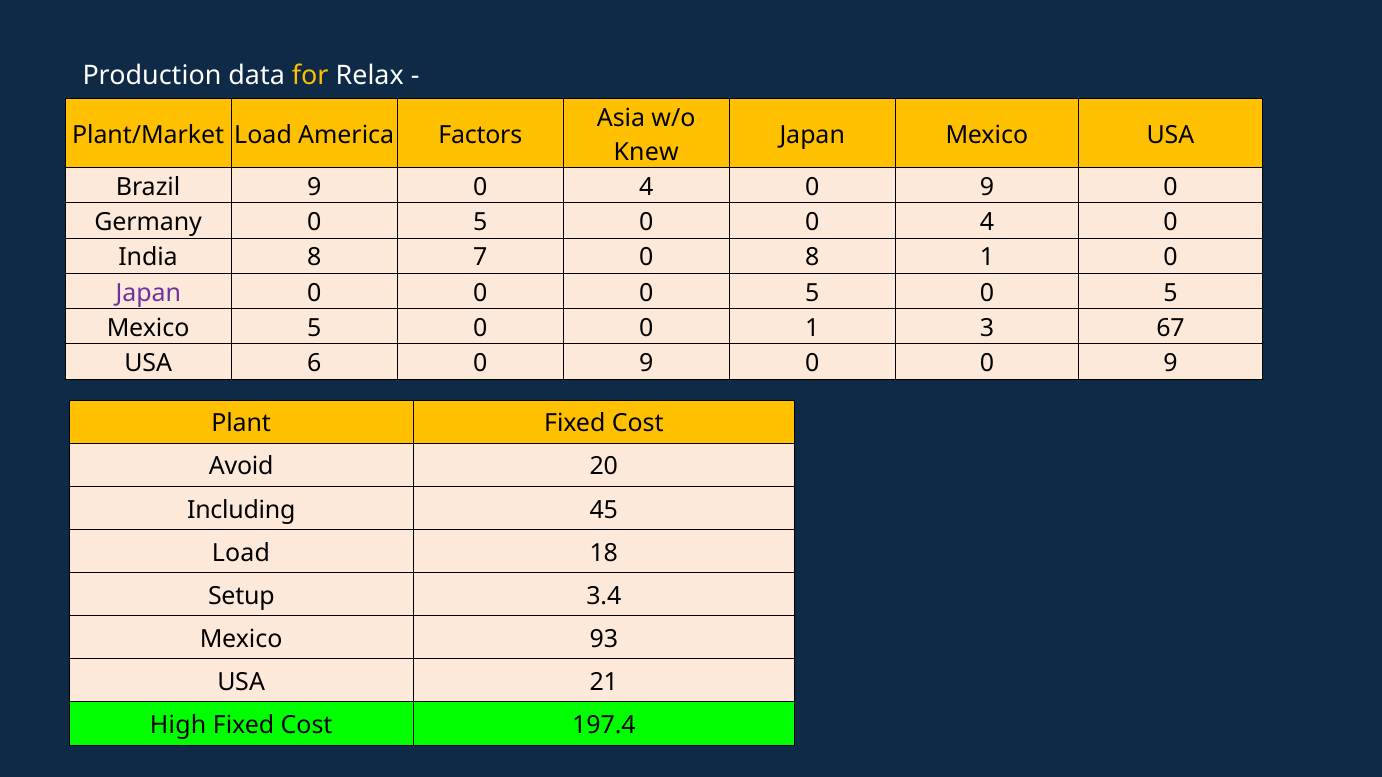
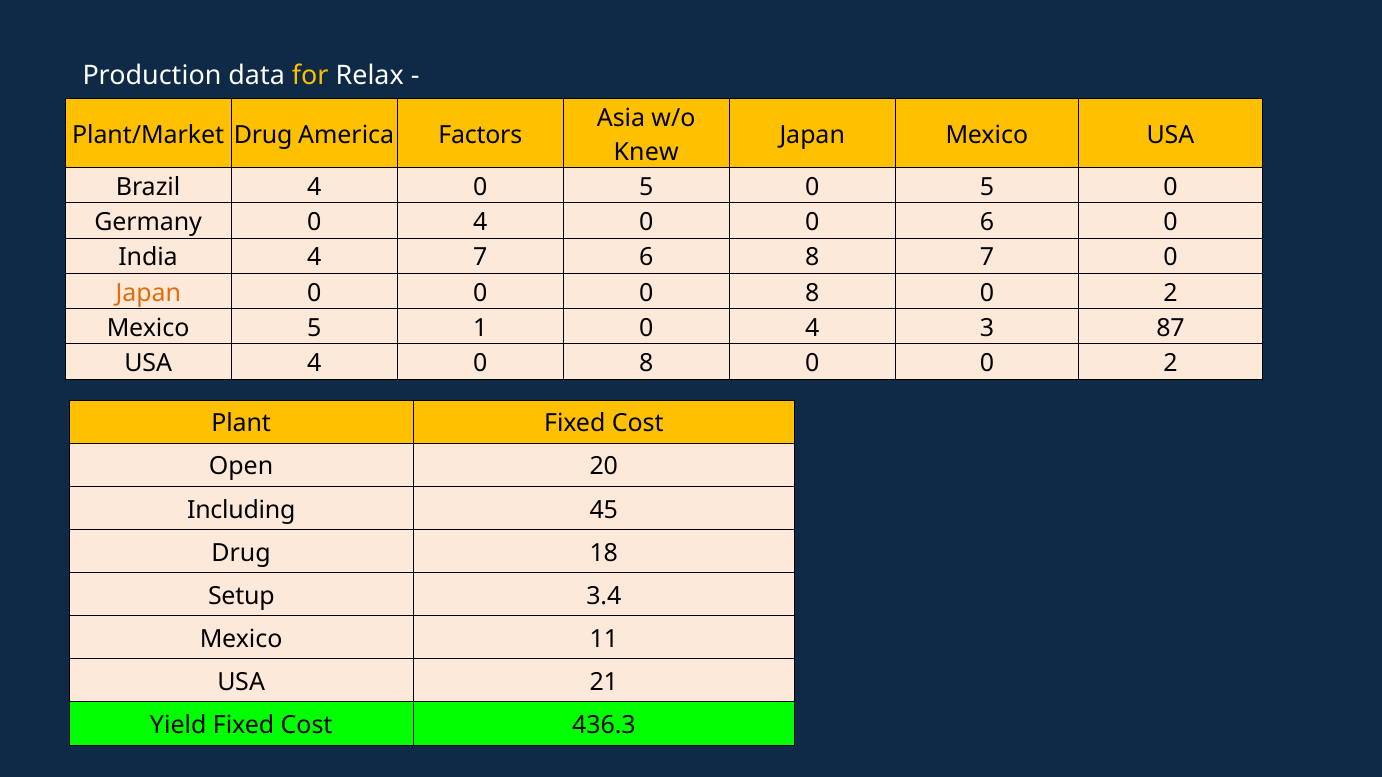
Plant/Market Load: Load -> Drug (263, 135)
Brazil 9: 9 -> 4 (314, 187)
4: 4 -> 5 (646, 187)
9: 9 -> 5 (987, 187)
Germany 0 5: 5 -> 4 (480, 223)
0 0 4: 4 -> 6 (987, 223)
India 8: 8 -> 4 (314, 258)
7 0: 0 -> 6 (646, 258)
8 1: 1 -> 7 (987, 258)
Japan colour: purple -> orange (148, 293)
0 0 5: 5 -> 8 (812, 293)
5: 5 -> 2 (1171, 293)
Mexico 5 0: 0 -> 1 (480, 328)
1: 1 -> 4 (812, 328)
67: 67 -> 87 (1171, 328)
USA 6: 6 -> 4 (314, 364)
9: 9 -> 8 (646, 364)
0 0 9: 9 -> 2 (1171, 364)
Avoid: Avoid -> Open (241, 467)
Load: Load -> Drug (241, 553)
93: 93 -> 11 (604, 640)
High: High -> Yield (178, 726)
197.4: 197.4 -> 436.3 (604, 726)
